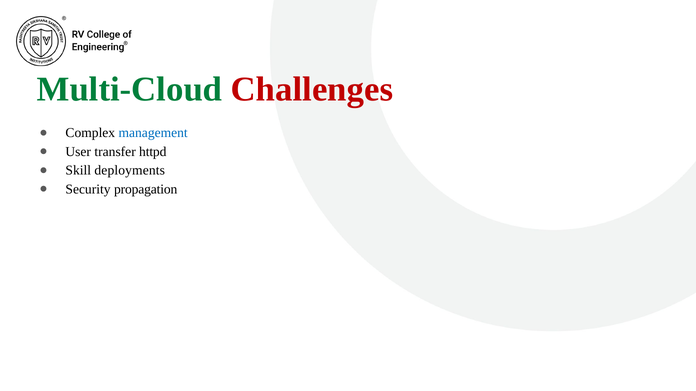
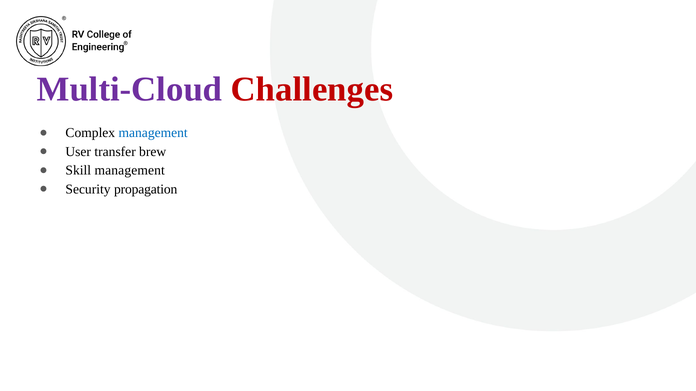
Multi-Cloud colour: green -> purple (129, 89)
httpd: httpd -> brew (153, 152)
Skill deployments: deployments -> management (130, 171)
